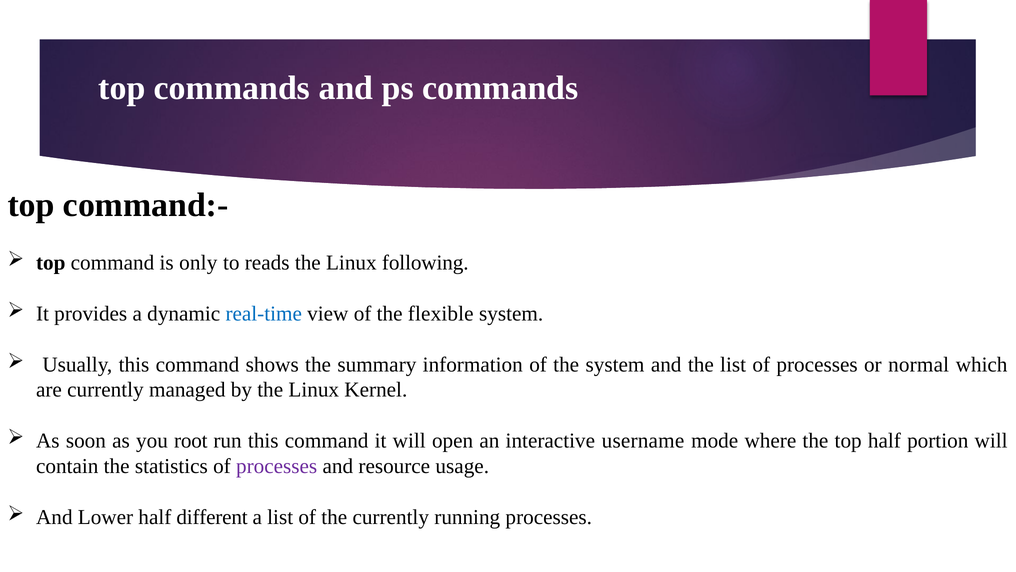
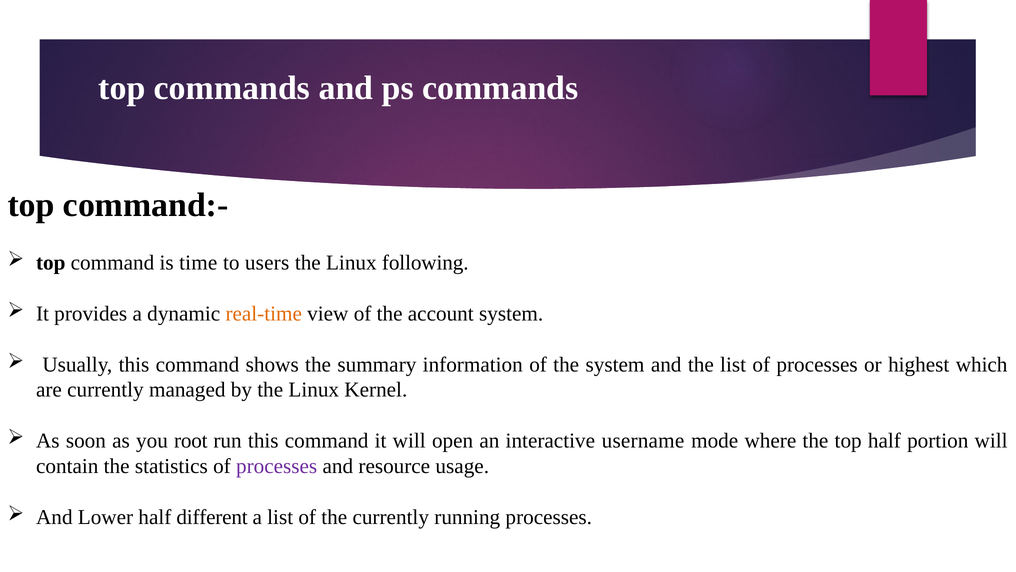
only: only -> time (198, 263)
reads: reads -> users (267, 263)
real-time colour: blue -> orange (264, 313)
flexible: flexible -> account (441, 313)
normal: normal -> highest (919, 364)
